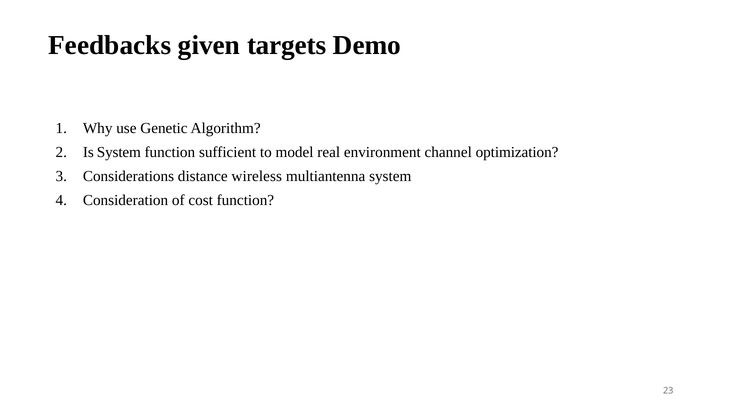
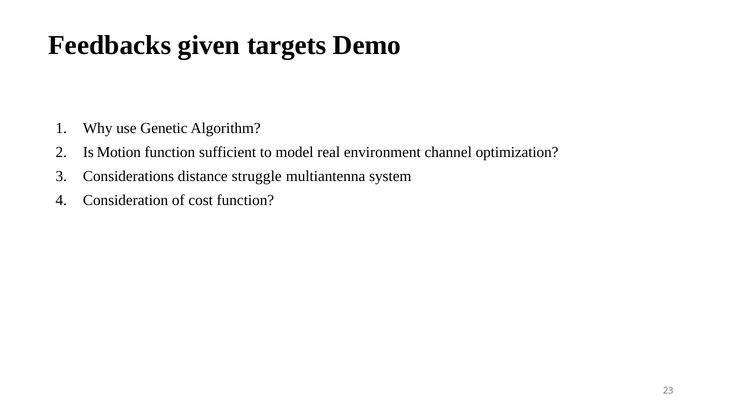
Is System: System -> Motion (119, 152)
wireless: wireless -> struggle (257, 176)
